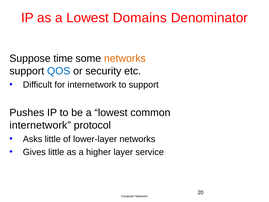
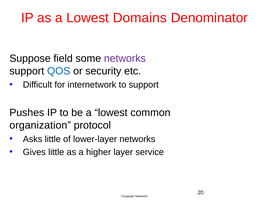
time: time -> field (63, 58)
networks colour: orange -> purple (125, 58)
internetwork: internetwork -> organization (40, 125)
